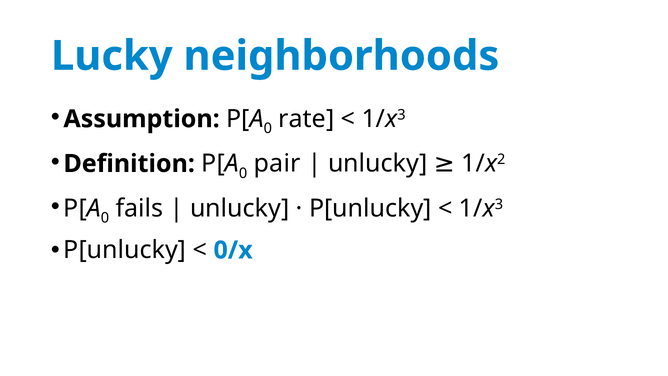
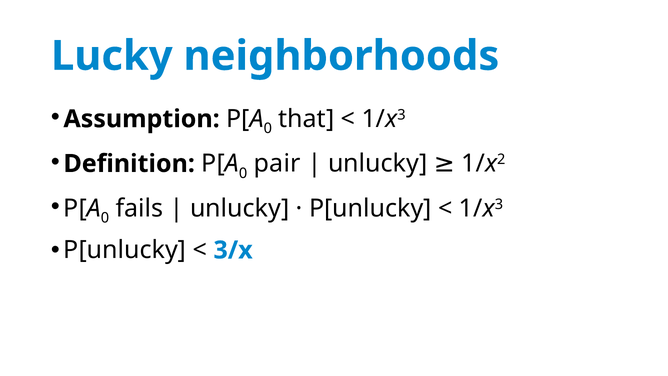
rate: rate -> that (306, 119)
0/x: 0/x -> 3/x (233, 250)
